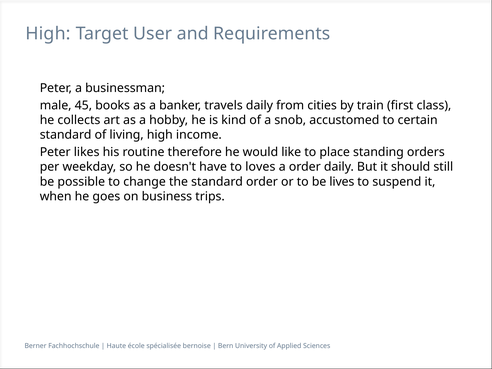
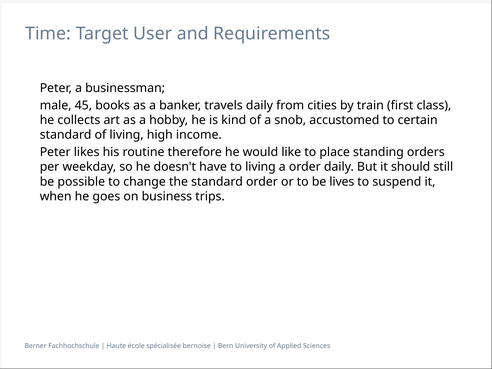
High: High -> Time (48, 34)
to loves: loves -> living (260, 167)
